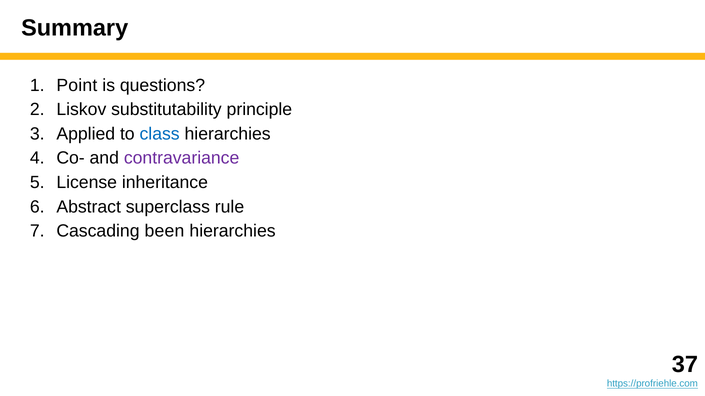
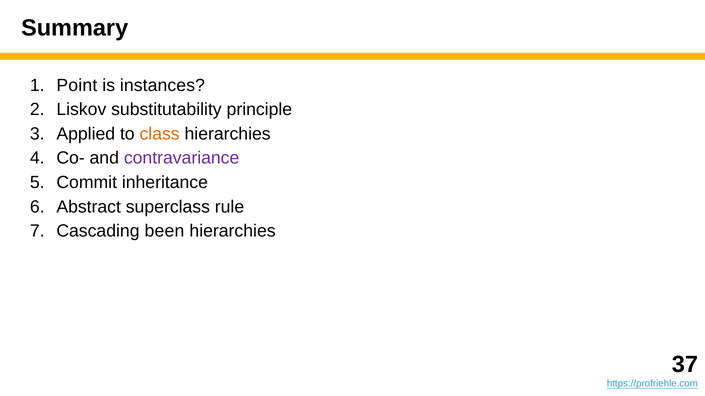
questions: questions -> instances (162, 85)
class colour: blue -> orange (160, 134)
License: License -> Commit (87, 183)
